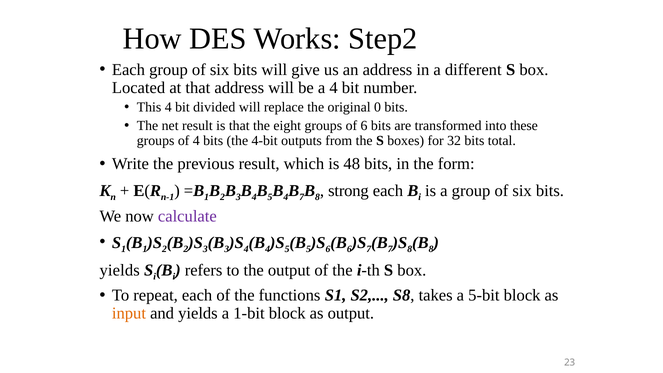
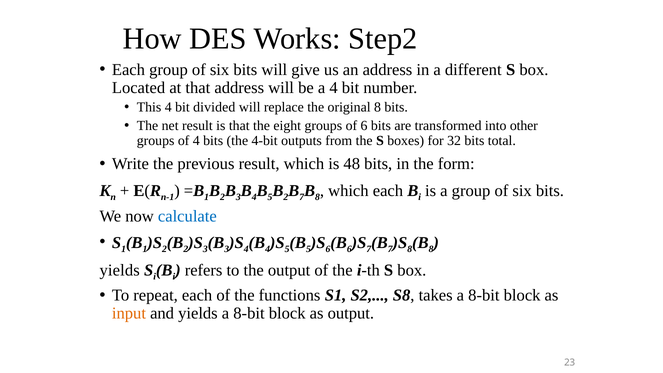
original 0: 0 -> 8 (378, 107)
these: these -> other (524, 126)
4: 4 -> 2 (286, 197)
strong: strong -> which (348, 191)
calculate colour: purple -> blue (187, 216)
takes a 5-bit: 5-bit -> 8-bit (484, 295)
yields a 1-bit: 1-bit -> 8-bit (249, 313)
